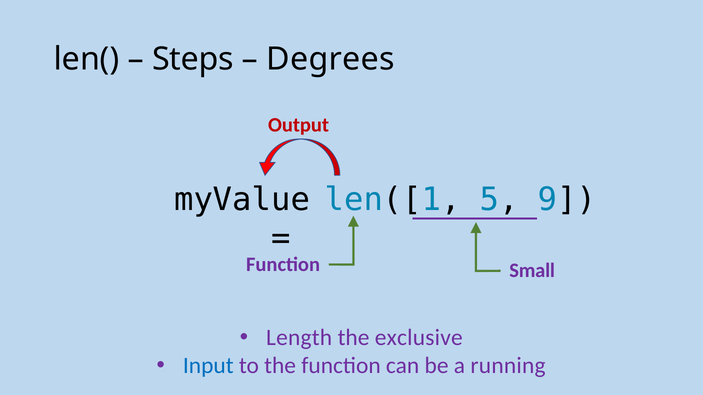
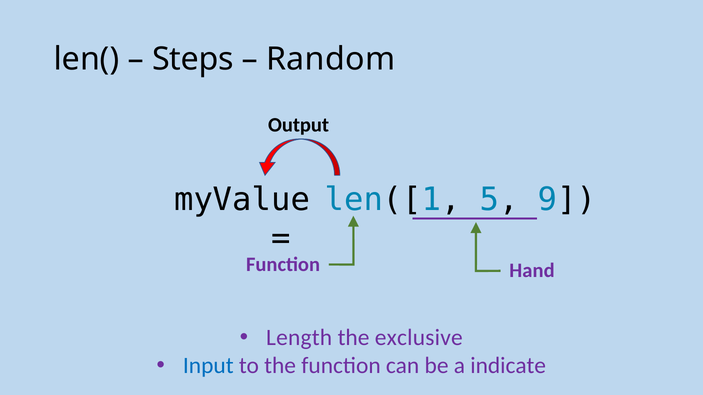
Degrees: Degrees -> Random (331, 59)
Output colour: red -> black (299, 125)
Small: Small -> Hand (532, 271)
running: running -> indicate (508, 366)
